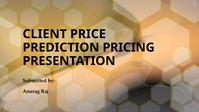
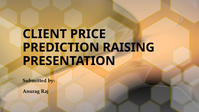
PRICING: PRICING -> RAISING (129, 47)
